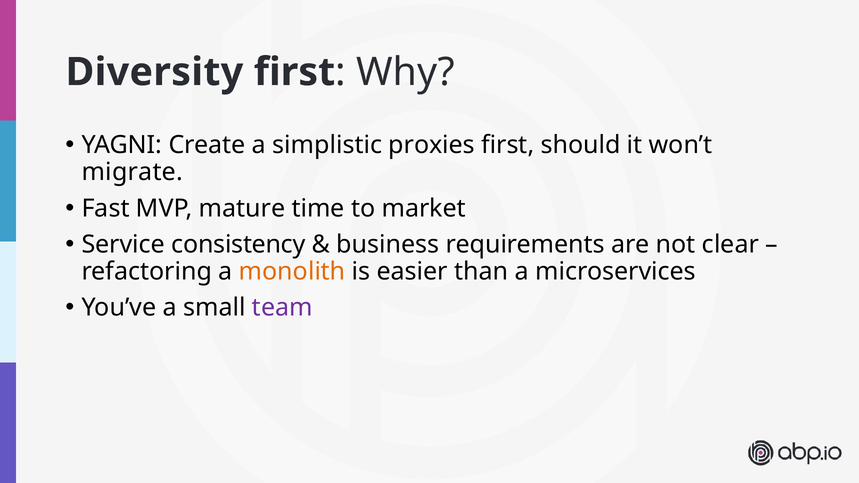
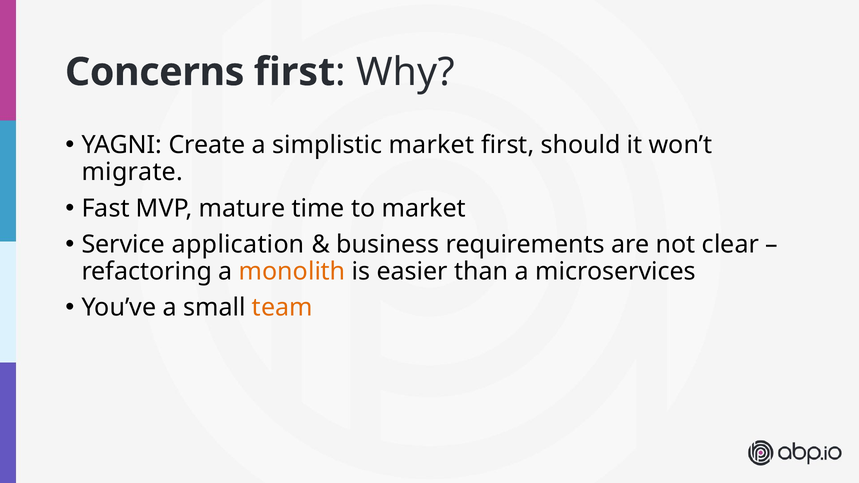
Diversity: Diversity -> Concerns (155, 72)
simplistic proxies: proxies -> market (431, 145)
consistency: consistency -> application (238, 244)
team colour: purple -> orange (282, 307)
